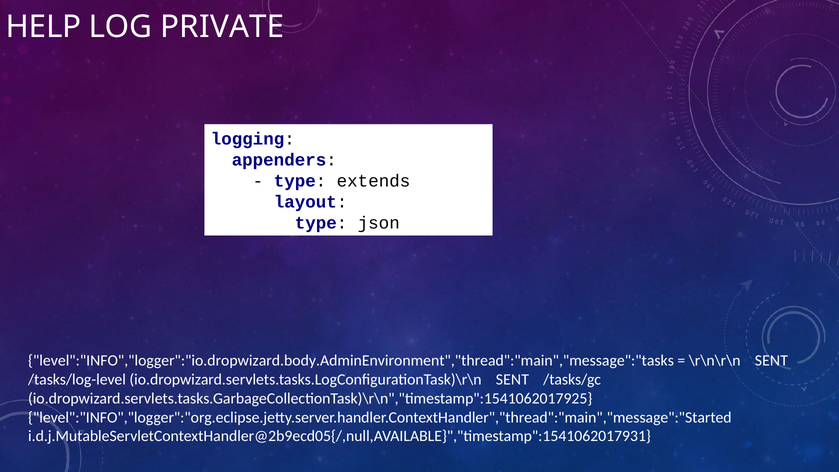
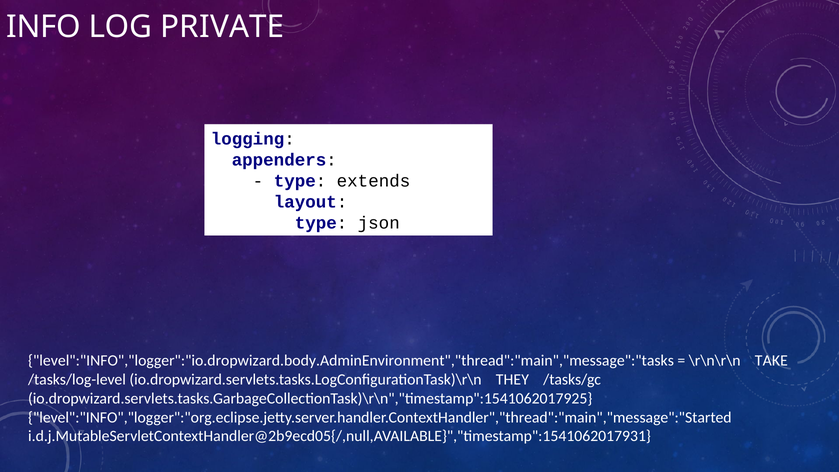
HELP: HELP -> INFO (44, 27)
\r\n\r\n SENT: SENT -> TAKE (771, 361)
io.dropwizard.servlets.tasks.LogConfigurationTask)\r\n SENT: SENT -> THEY (512, 380)
